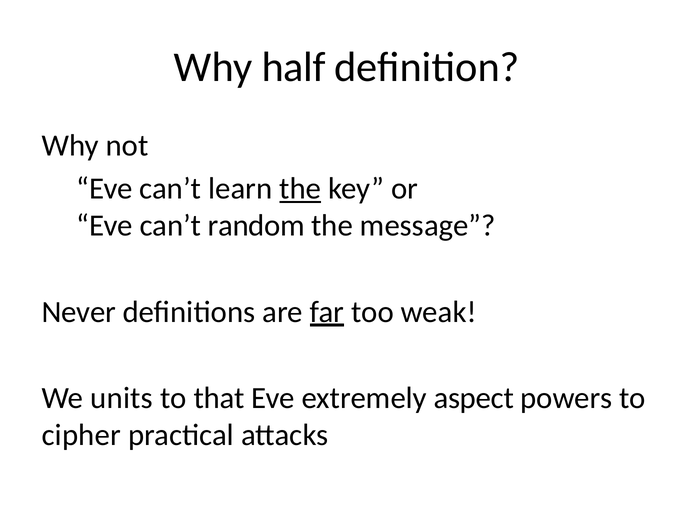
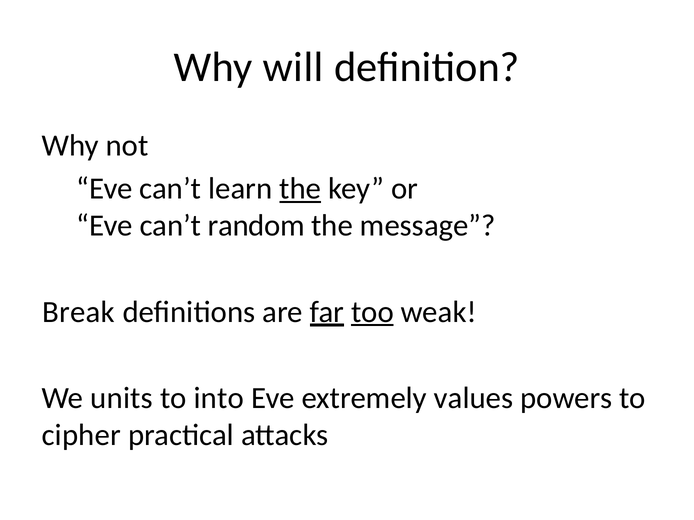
half: half -> will (293, 67)
Never: Never -> Break (78, 312)
too underline: none -> present (372, 312)
that: that -> into (219, 399)
aspect: aspect -> values (474, 399)
